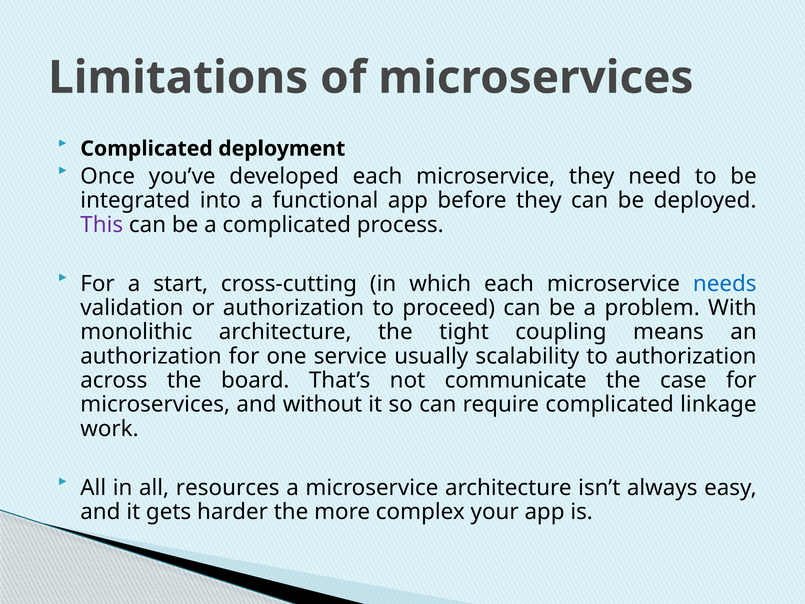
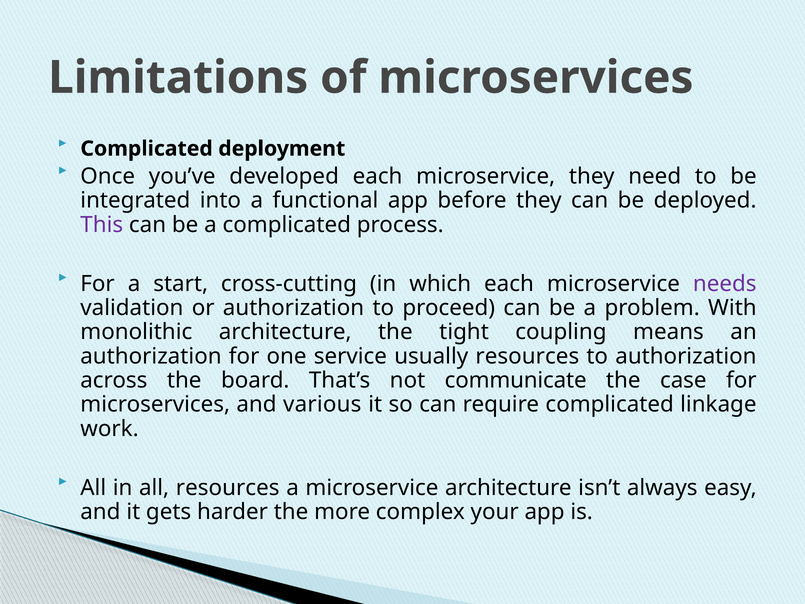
needs colour: blue -> purple (725, 284)
usually scalability: scalability -> resources (527, 356)
without: without -> various (322, 404)
